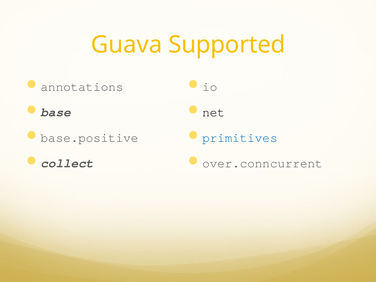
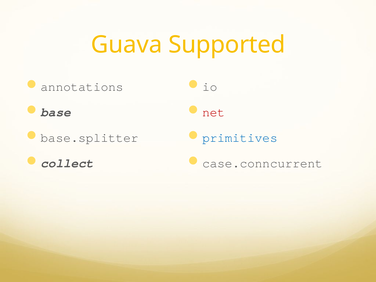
net colour: black -> red (214, 112)
base.positive: base.positive -> base.splitter (90, 138)
over.conncurrent: over.conncurrent -> case.conncurrent (262, 163)
